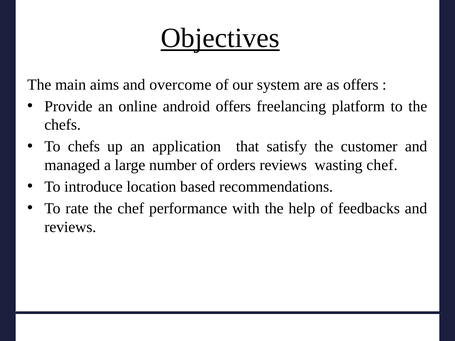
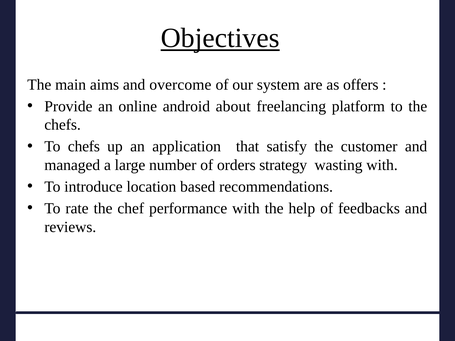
android offers: offers -> about (233, 106)
orders reviews: reviews -> strategy (283, 165)
wasting chef: chef -> with (382, 165)
